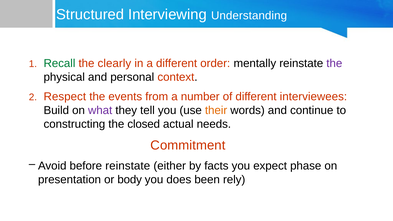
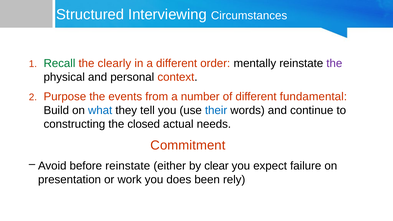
Understanding: Understanding -> Circumstances (249, 16)
Respect: Respect -> Purpose (65, 97)
interviewees: interviewees -> fundamental (313, 97)
what colour: purple -> blue (100, 110)
their colour: orange -> blue (216, 110)
facts: facts -> clear (216, 166)
phase: phase -> failure (306, 166)
body: body -> work (130, 180)
